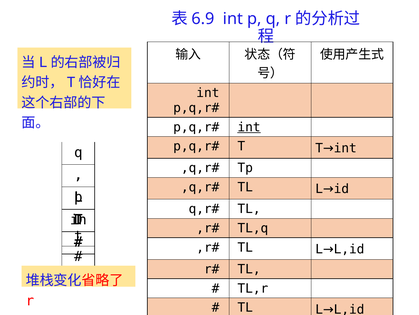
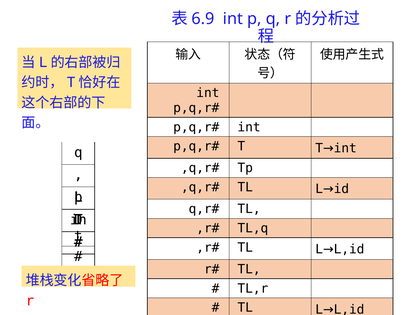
int underline: present -> none (249, 127)
